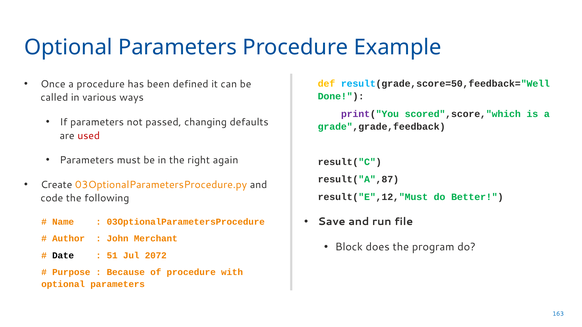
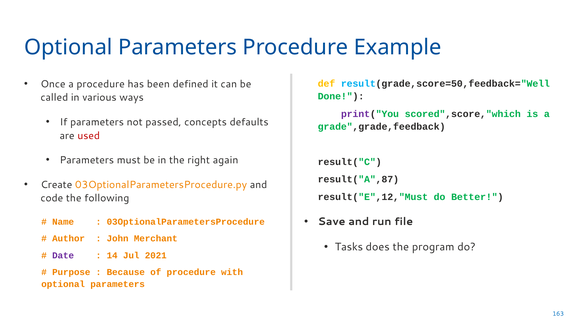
changing: changing -> concepts (206, 122)
Block: Block -> Tasks (349, 247)
Date colour: black -> purple (63, 256)
51: 51 -> 14 (112, 256)
2072: 2072 -> 2021 (156, 256)
